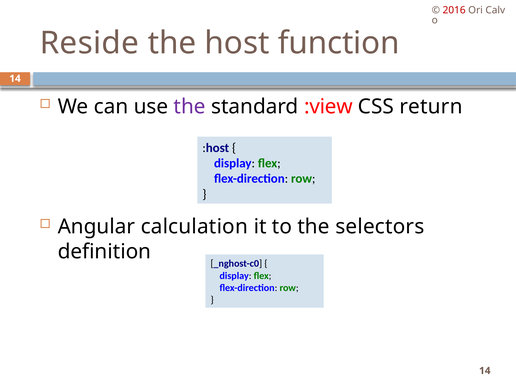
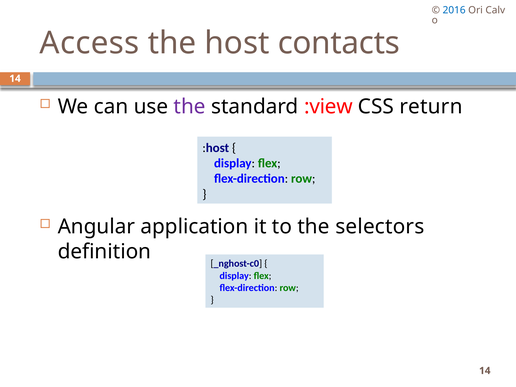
2016 colour: red -> blue (454, 10)
Reside: Reside -> Access (89, 43)
function: function -> contacts (339, 43)
calculation: calculation -> application (194, 227)
